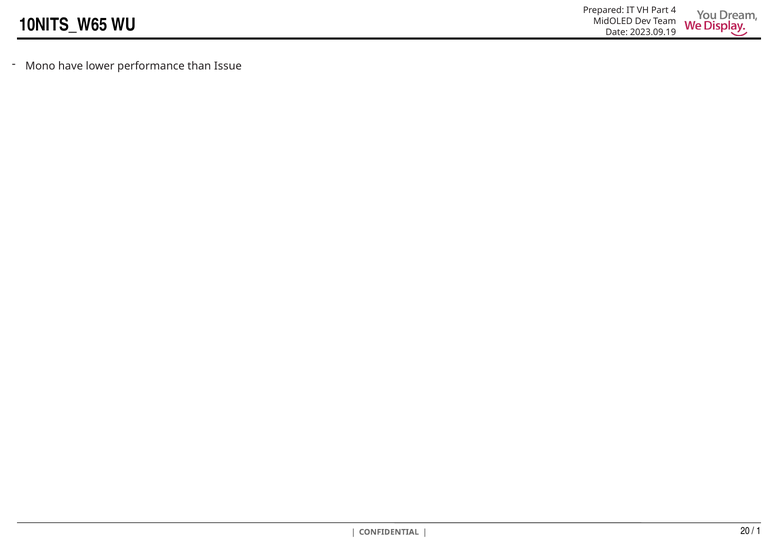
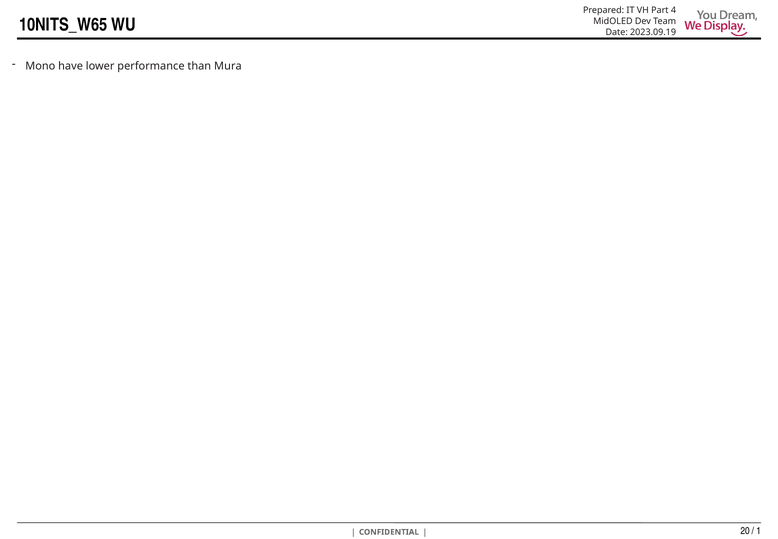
Issue: Issue -> Mura (228, 66)
